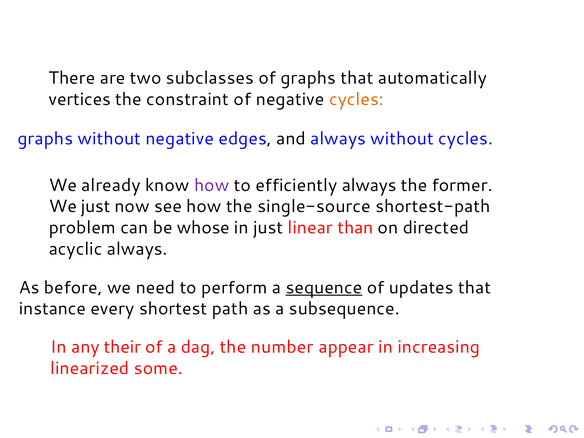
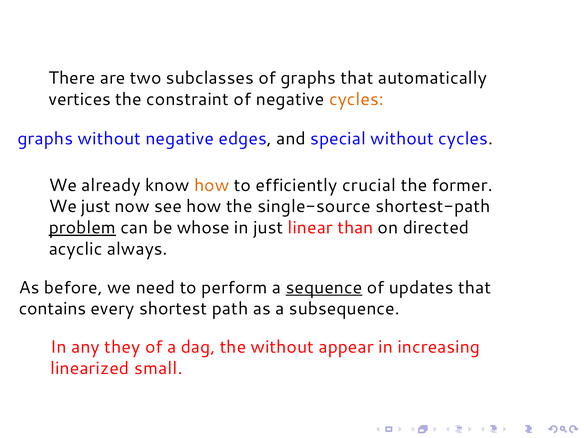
and always: always -> special (338, 139)
how colour: purple -> orange (212, 185)
efficiently always: always -> crucial (369, 185)
problem underline: none -> present (82, 228)
instance: instance -> contains (52, 309)
their: their -> they (122, 347)
the number: number -> without (282, 347)
some: some -> small (158, 368)
